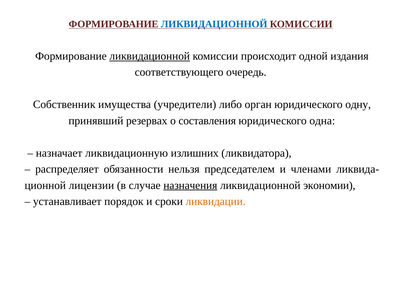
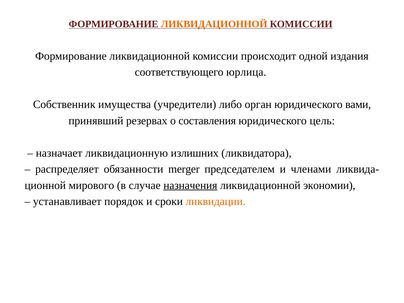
ЛИКВИДАЦИОННОЙ colour: blue -> orange (214, 24)
ликвидационной underline: present -> none (150, 56)
очередь: очередь -> юрлица (246, 72)
одну: одну -> вами (358, 104)
одна: одна -> цель (322, 121)
нельзя: нельзя -> merger (184, 169)
лицензии: лицензии -> мирового (91, 185)
